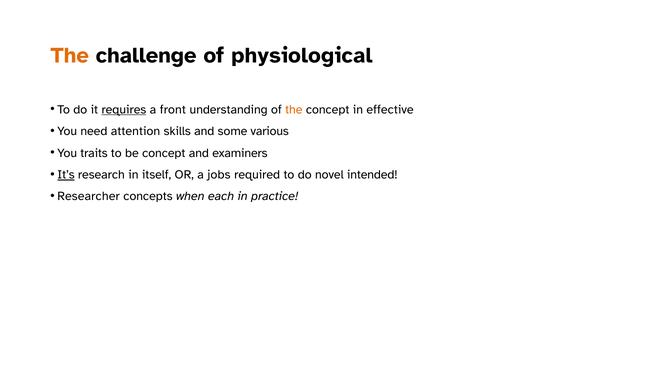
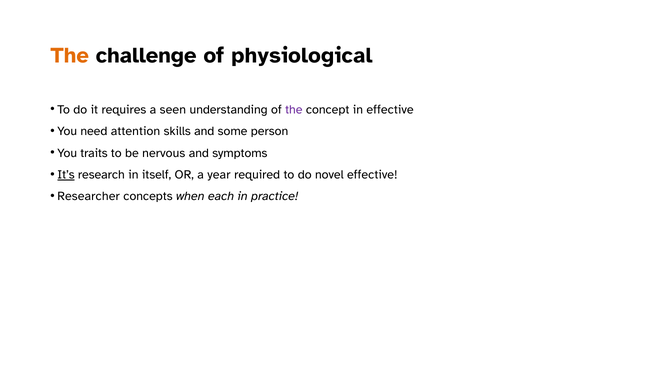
requires underline: present -> none (124, 110)
front: front -> seen (173, 110)
the colour: orange -> purple (294, 110)
various: various -> person (270, 131)
be concept: concept -> nervous (164, 153)
examiners: examiners -> symptoms (240, 153)
jobs: jobs -> year (219, 175)
novel intended: intended -> effective (372, 175)
